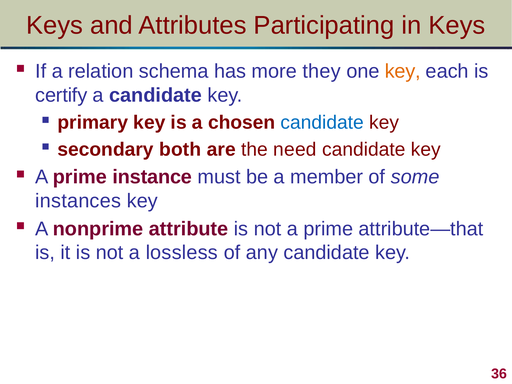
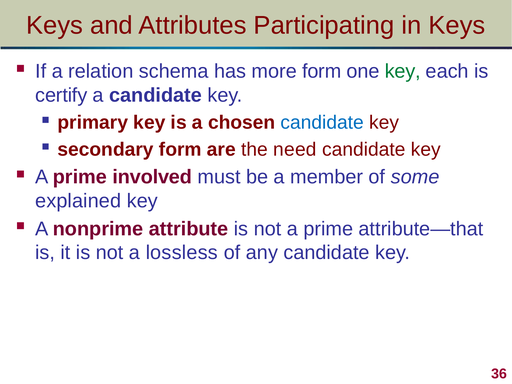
more they: they -> form (322, 71)
key colour: orange -> green (403, 71)
secondary both: both -> form (180, 149)
instance: instance -> involved (152, 177)
instances: instances -> explained (78, 201)
